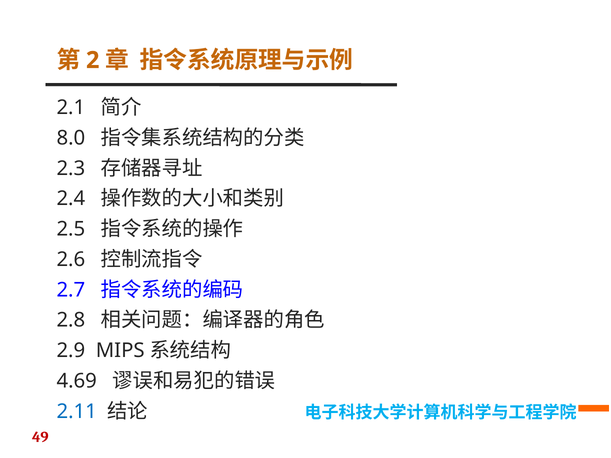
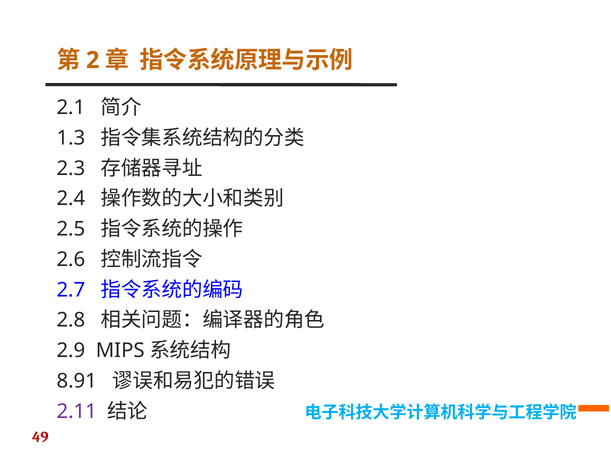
8.0: 8.0 -> 1.3 (71, 138)
4.69: 4.69 -> 8.91 (77, 381)
2.11 colour: blue -> purple (77, 412)
